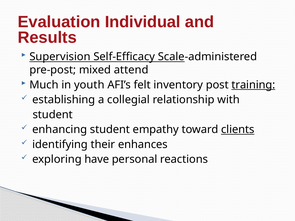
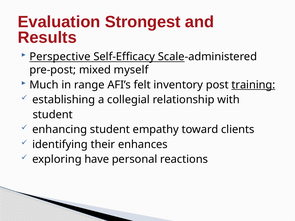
Individual: Individual -> Strongest (143, 22)
Supervision: Supervision -> Perspective (60, 57)
attend: attend -> myself (131, 70)
youth: youth -> range (89, 85)
clients underline: present -> none (238, 130)
